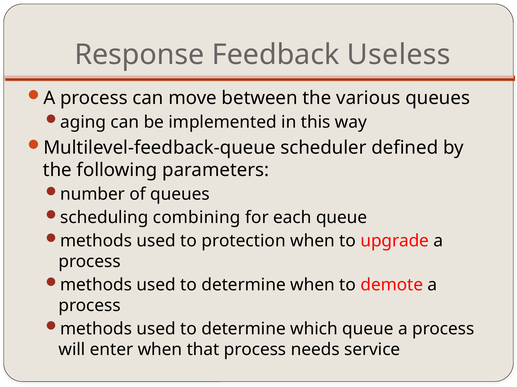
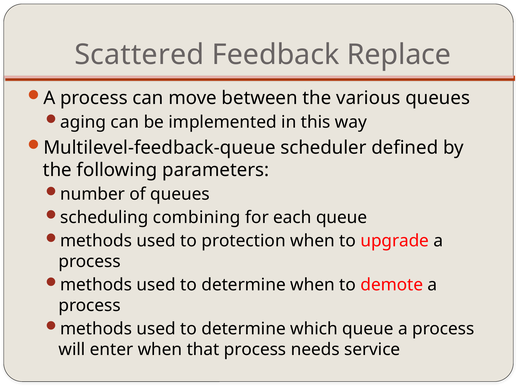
Response: Response -> Scattered (139, 55)
Useless: Useless -> Replace (399, 55)
